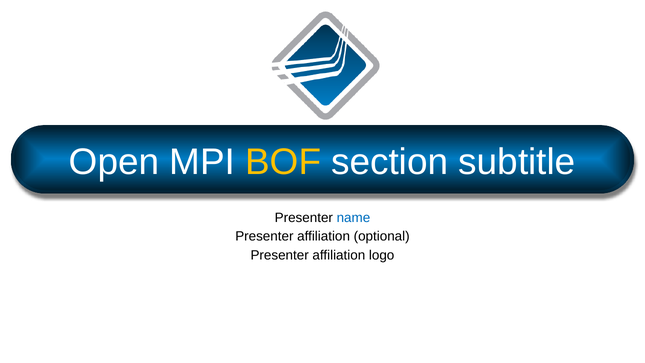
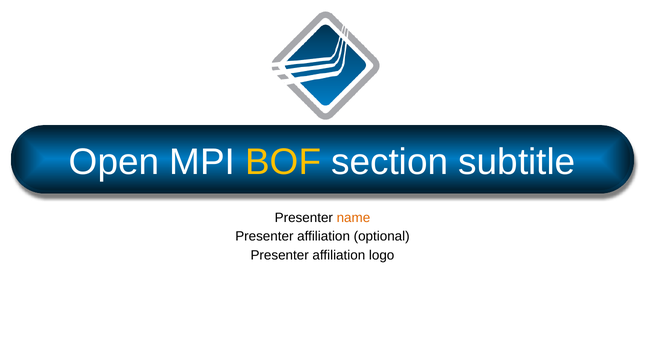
name colour: blue -> orange (353, 218)
